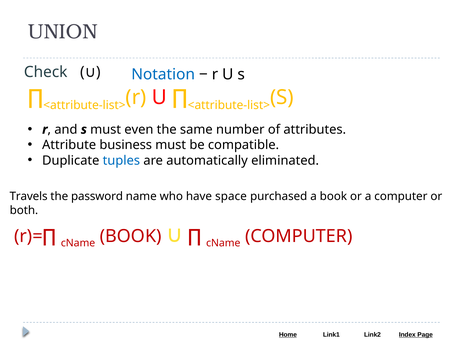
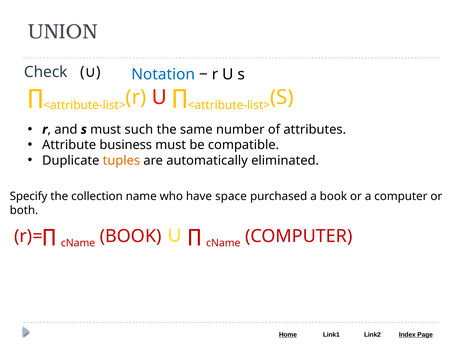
even: even -> such (139, 129)
tuples colour: blue -> orange (121, 160)
Travels: Travels -> Specify (29, 196)
password: password -> collection (97, 196)
